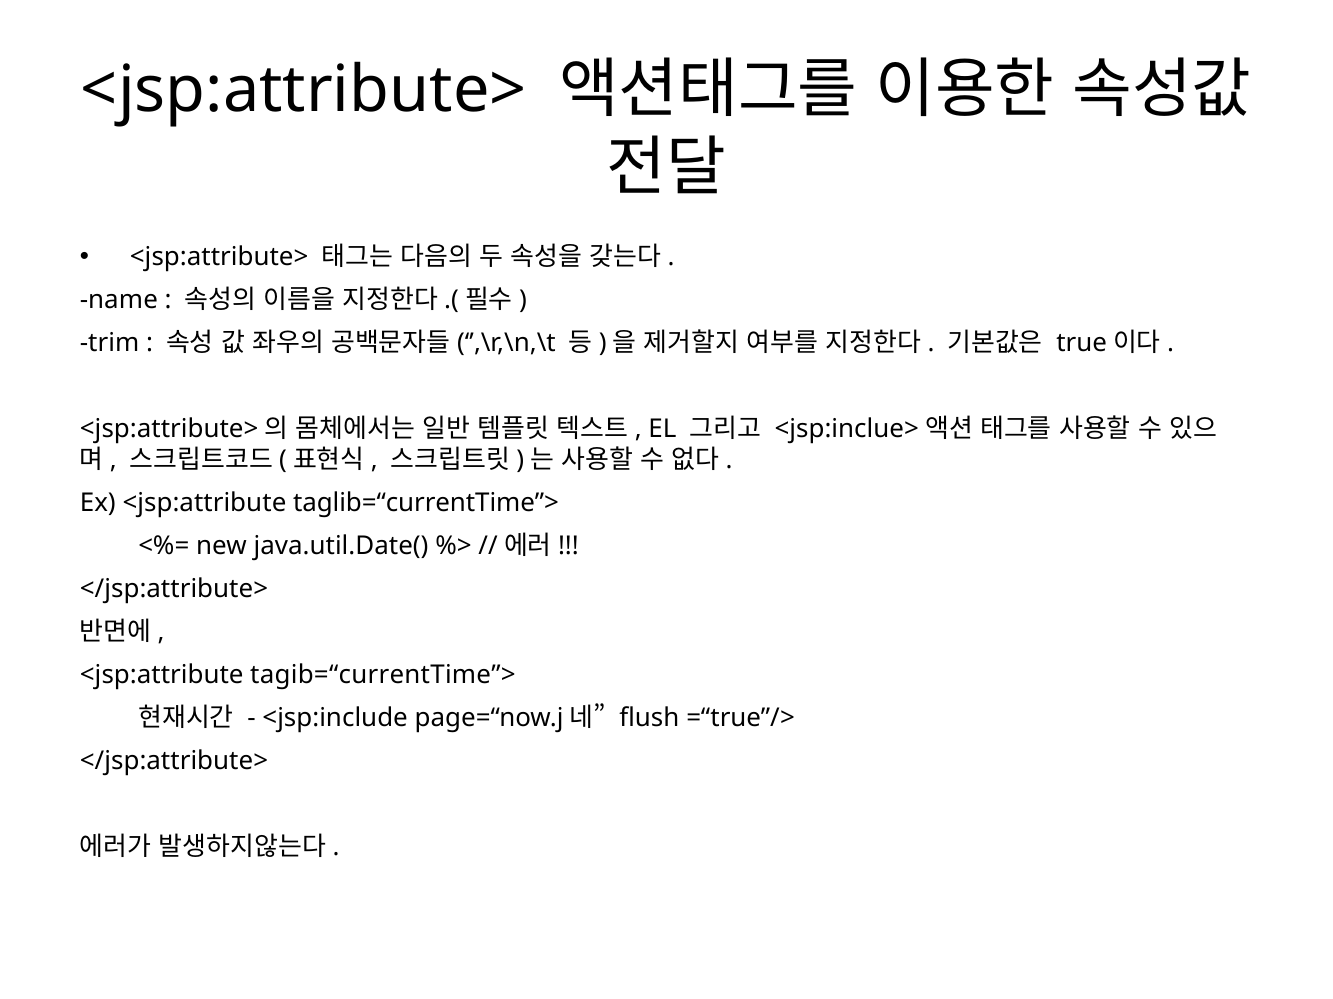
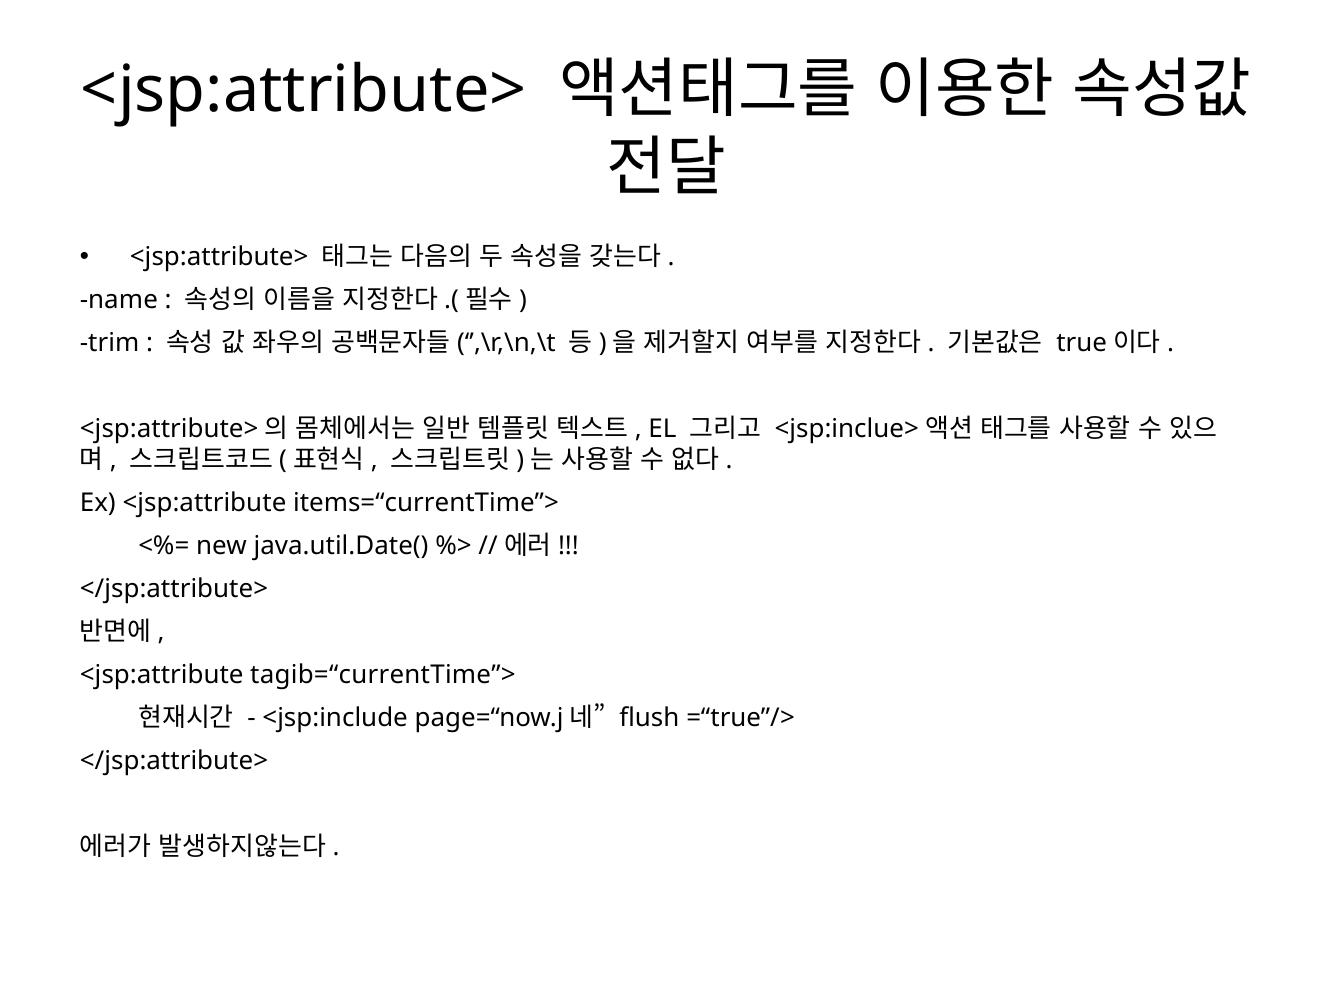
taglib=“currentTime”>: taglib=“currentTime”> -> items=“currentTime”> (426, 503)
